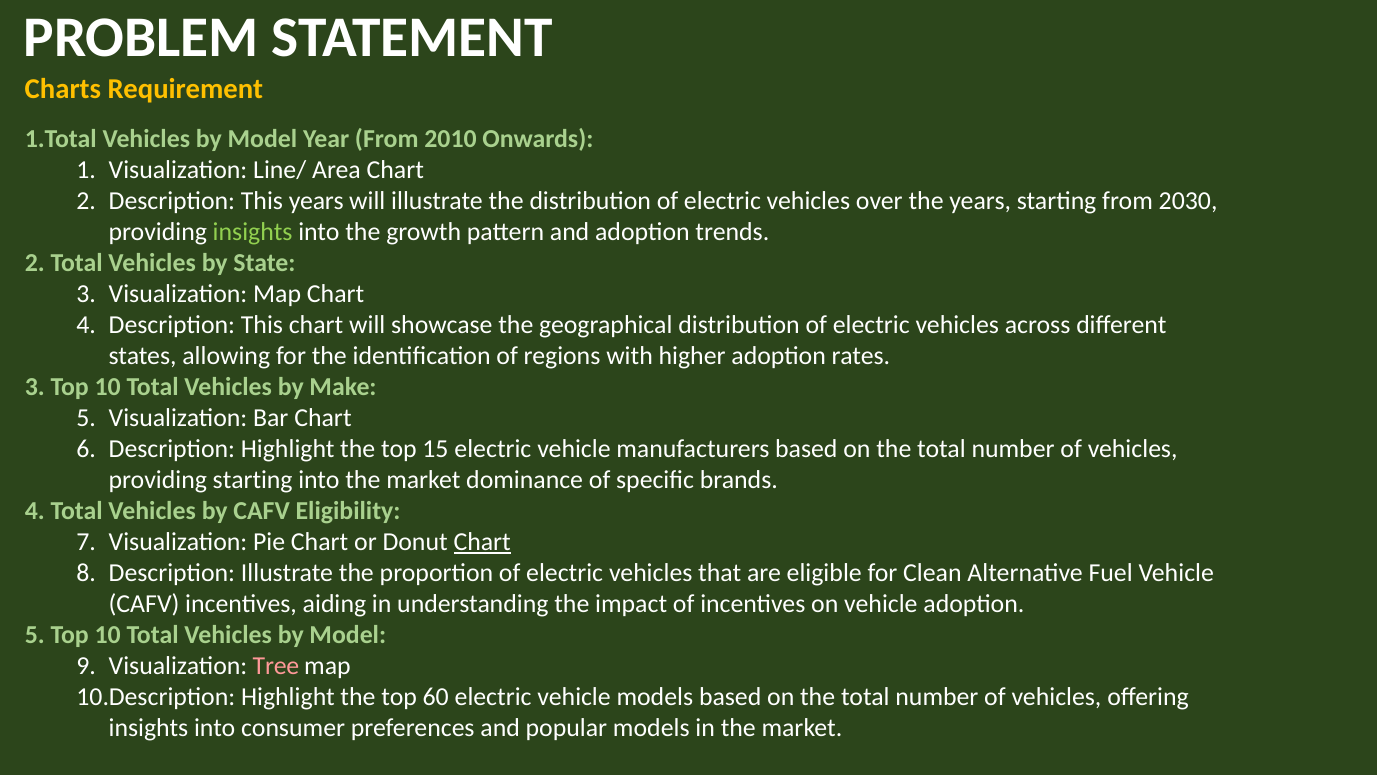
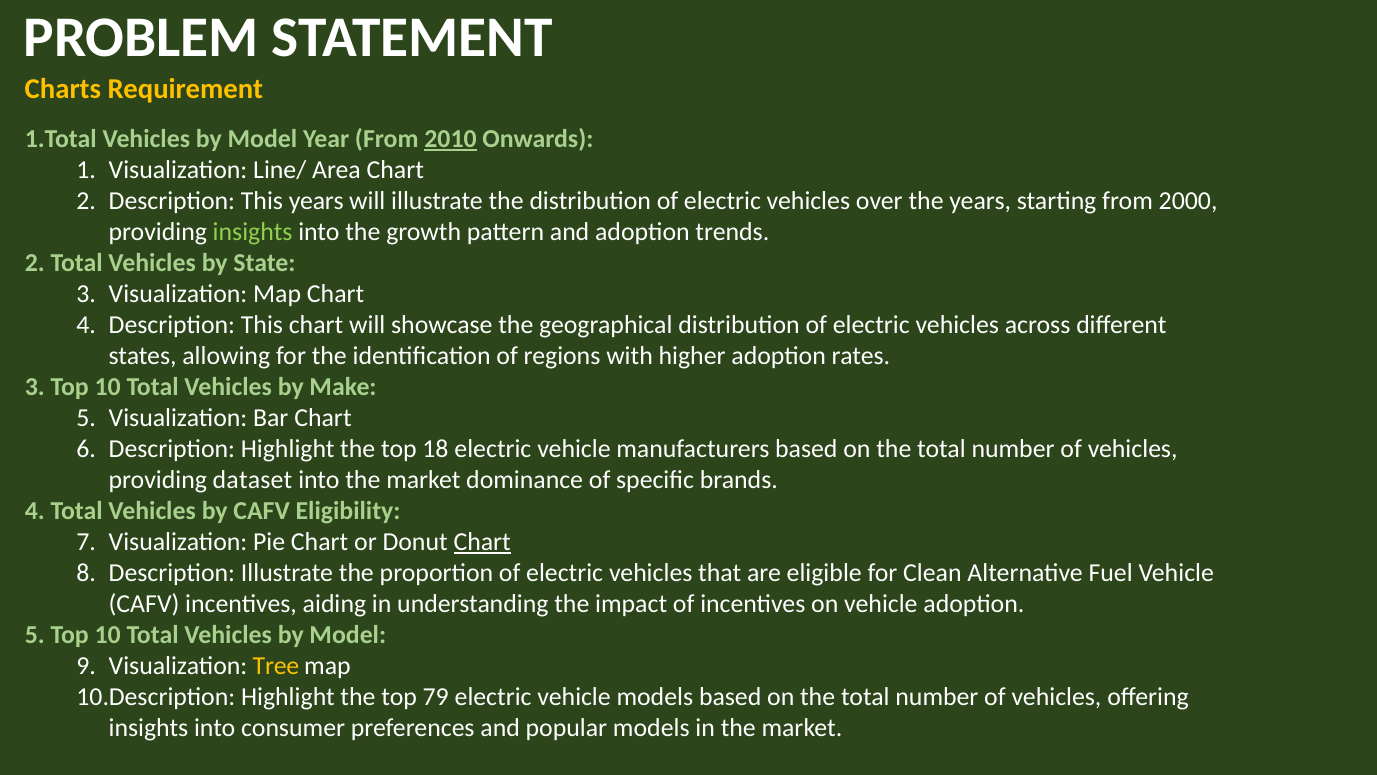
2010 underline: none -> present (451, 139)
2030: 2030 -> 2000 (1188, 201)
15: 15 -> 18 (435, 449)
providing starting: starting -> dataset (253, 480)
Tree colour: pink -> yellow (276, 666)
60: 60 -> 79 (436, 697)
